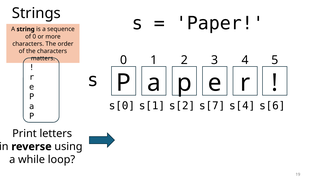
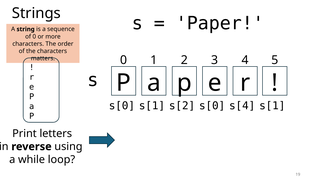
s[2 s[7: s[7 -> s[0 (212, 106)
s[4 s[6: s[6 -> s[1 (272, 106)
